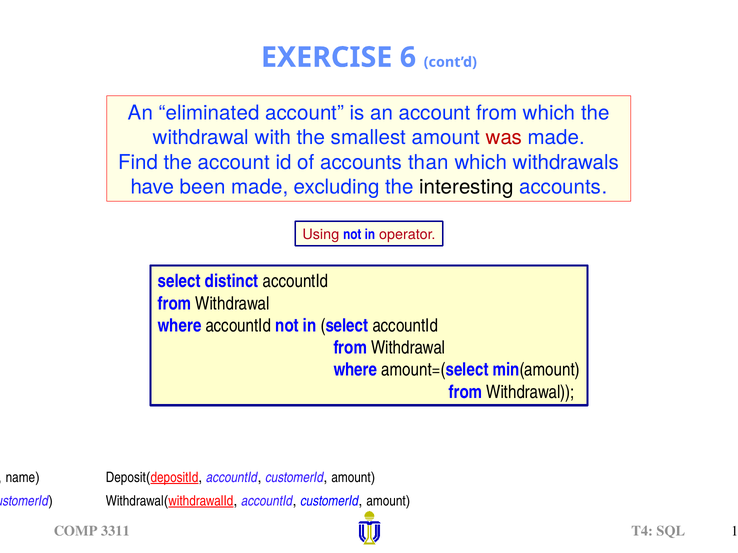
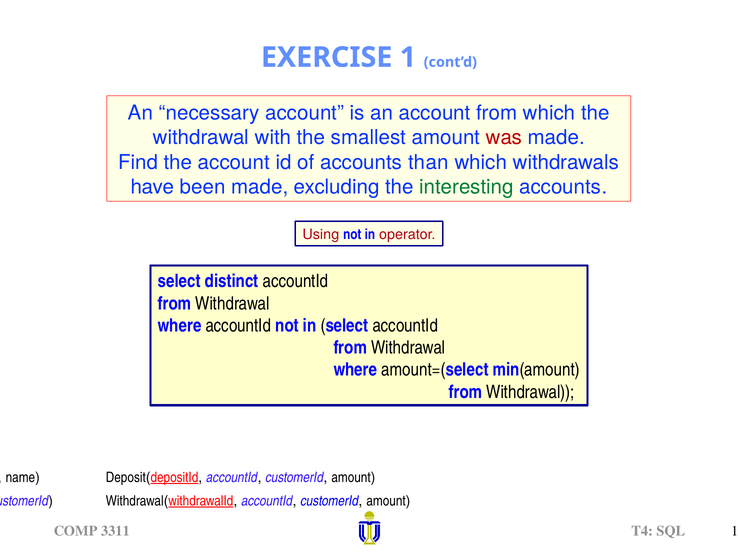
6: 6 -> 1 (408, 57)
eliminated: eliminated -> necessary (209, 113)
interesting colour: black -> green (466, 187)
